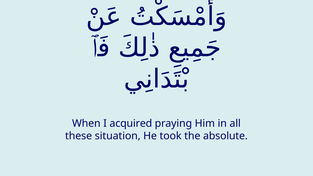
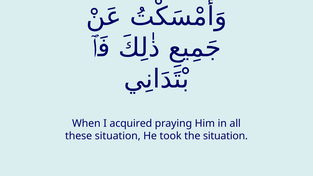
the absolute: absolute -> situation (225, 136)
